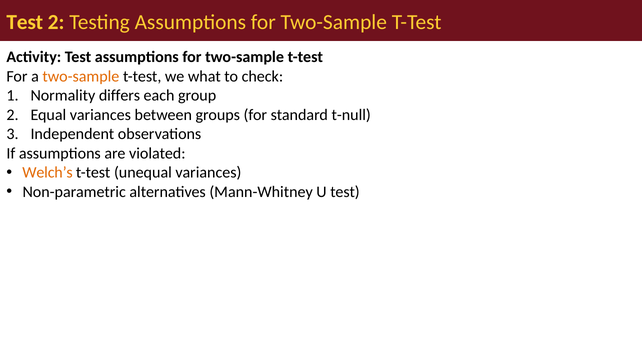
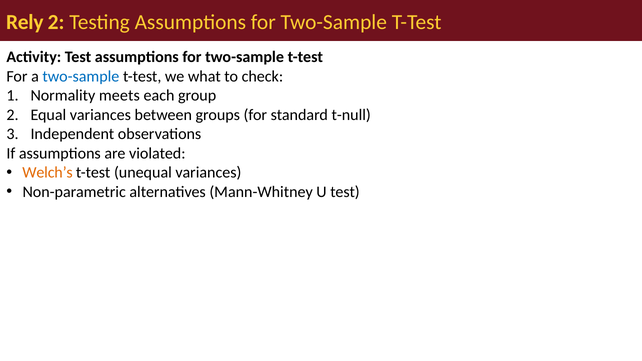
Test: Test -> Rely (25, 22)
two-sample colour: orange -> blue (81, 76)
differs: differs -> meets (119, 96)
